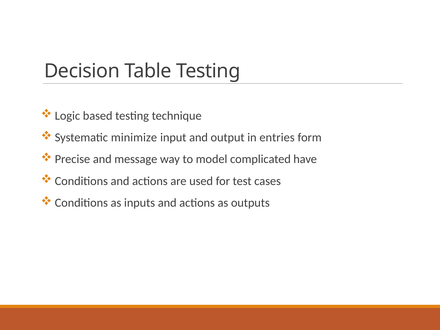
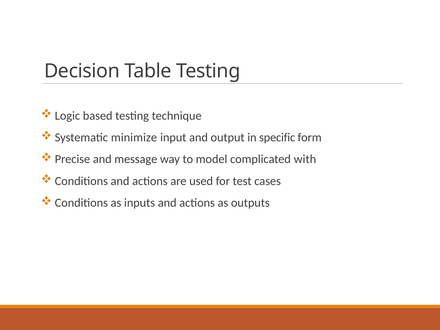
entries: entries -> specific (277, 137)
have: have -> with (305, 159)
